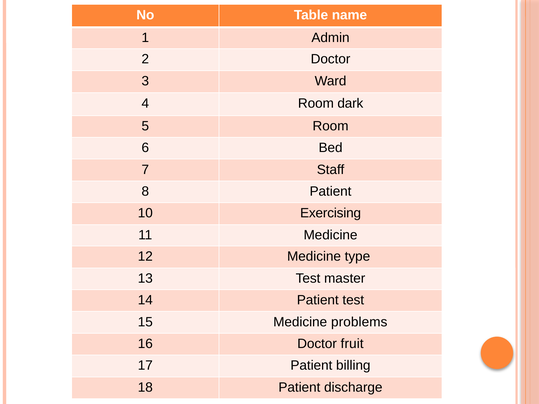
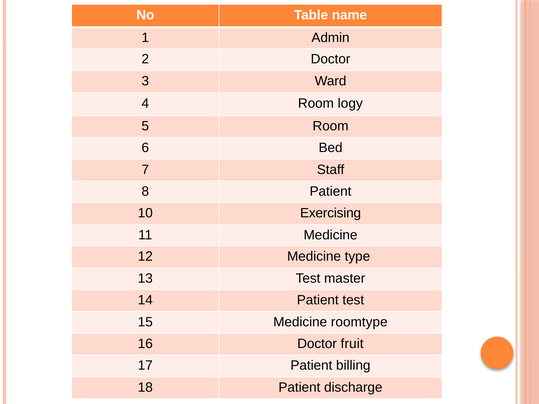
dark: dark -> logy (350, 103)
problems: problems -> roomtype (359, 322)
